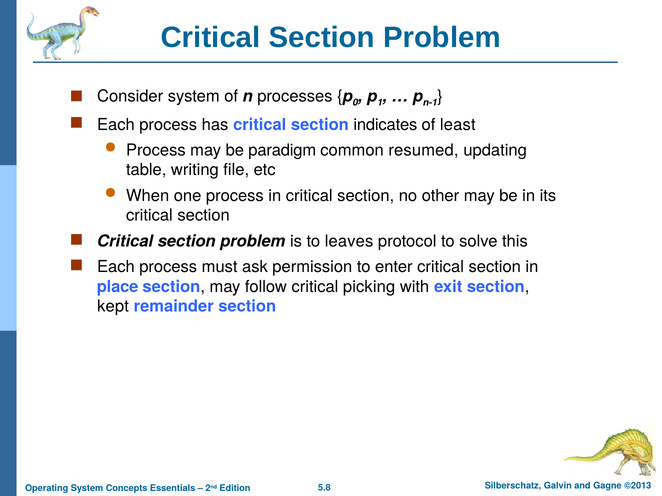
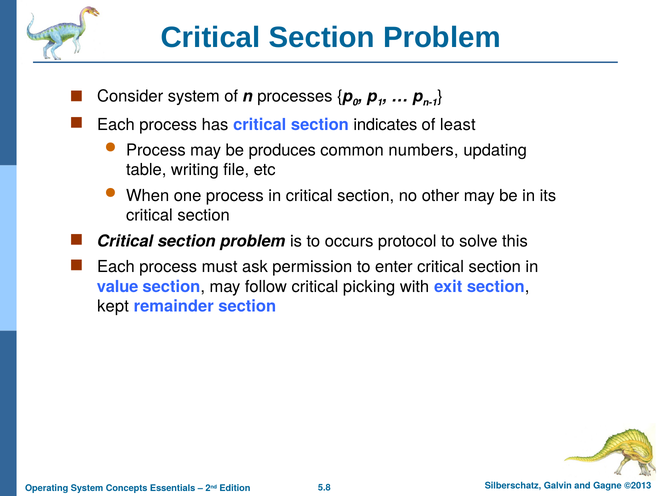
paradigm: paradigm -> produces (282, 150)
resumed: resumed -> numbers (423, 150)
leaves: leaves -> occurs (349, 241)
place: place -> value (118, 287)
